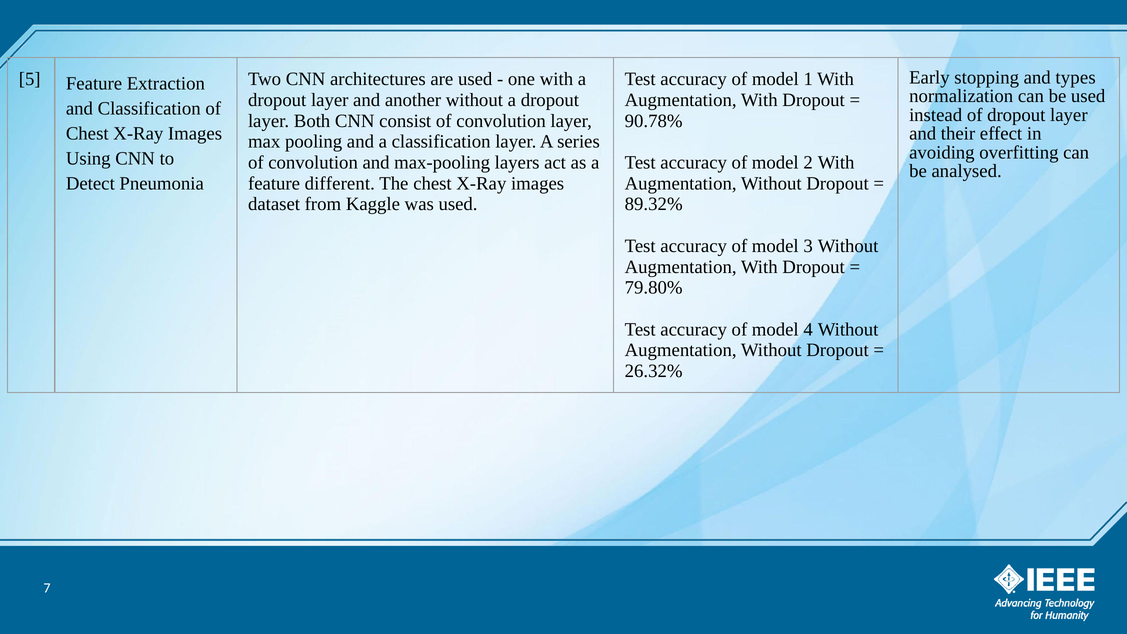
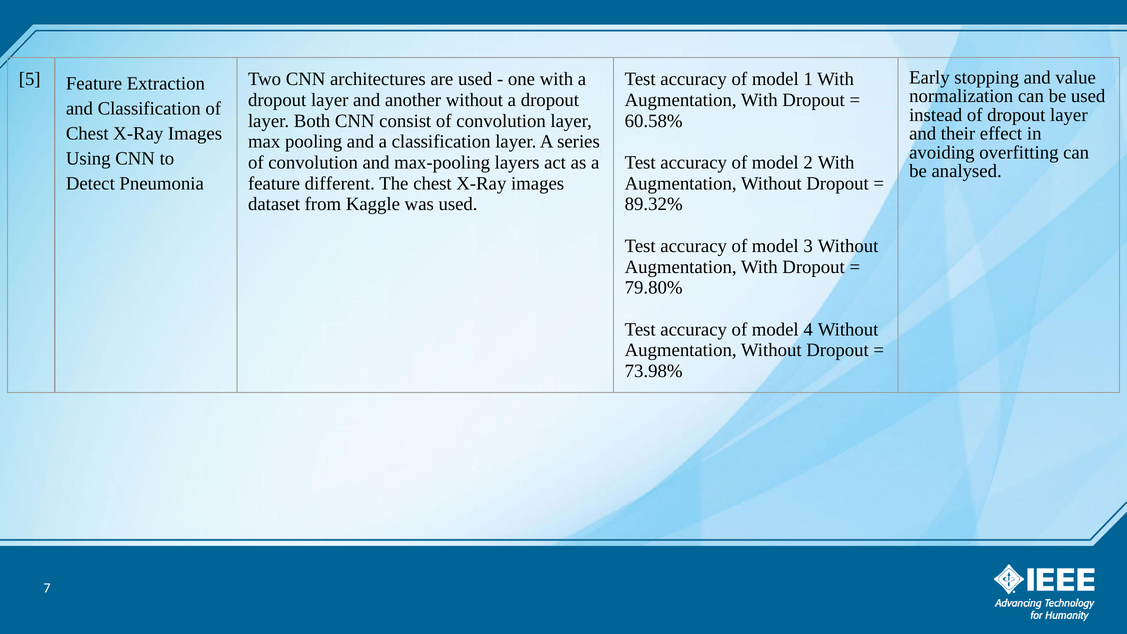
types: types -> value (1076, 77)
90.78%: 90.78% -> 60.58% (654, 121)
26.32%: 26.32% -> 73.98% (654, 371)
